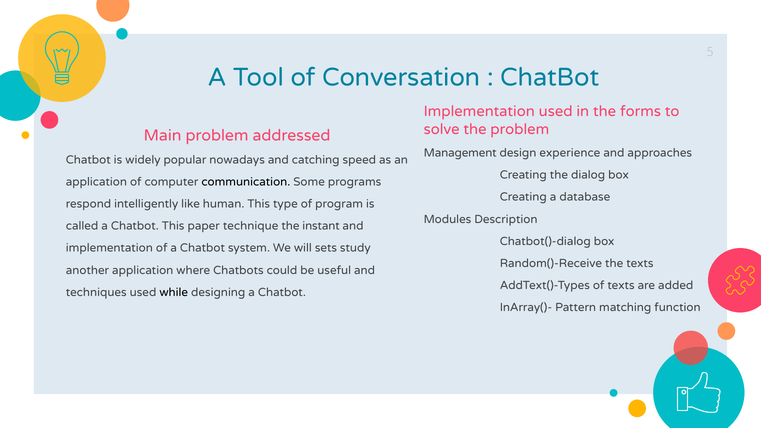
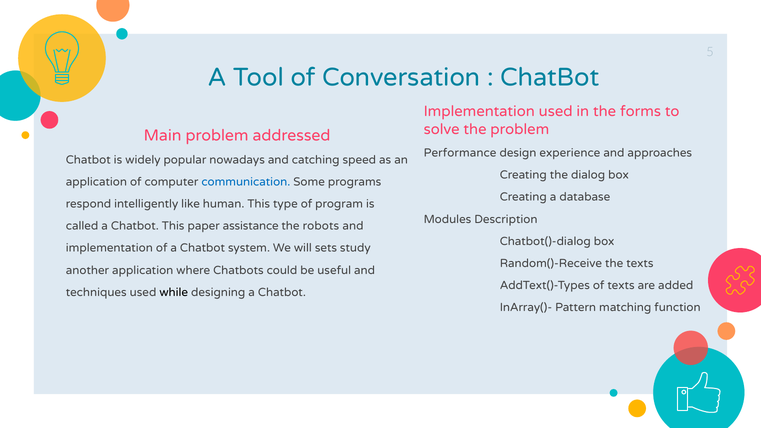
Management: Management -> Performance (460, 153)
communication colour: black -> blue (246, 182)
technique: technique -> assistance (251, 226)
instant: instant -> robots (321, 226)
